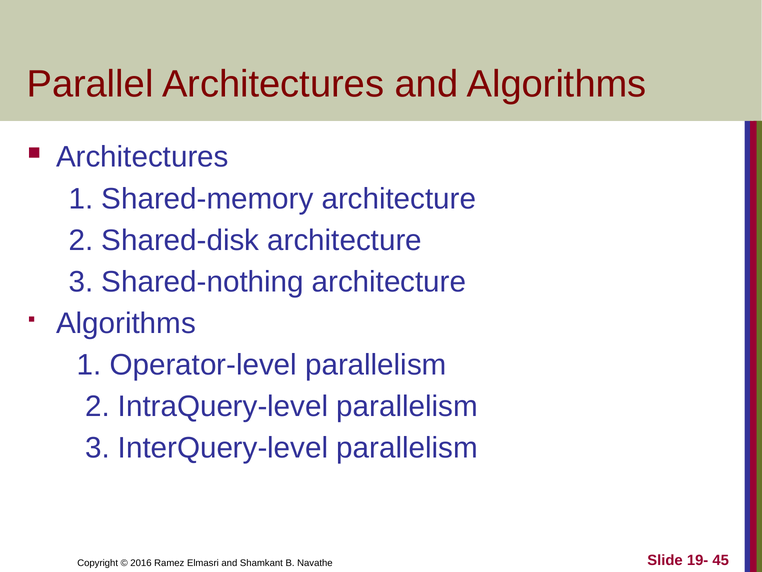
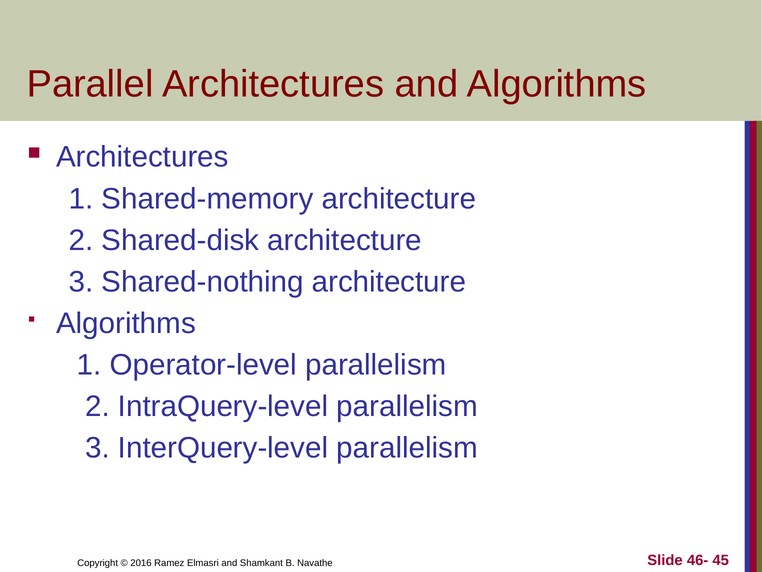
19-: 19- -> 46- (698, 560)
